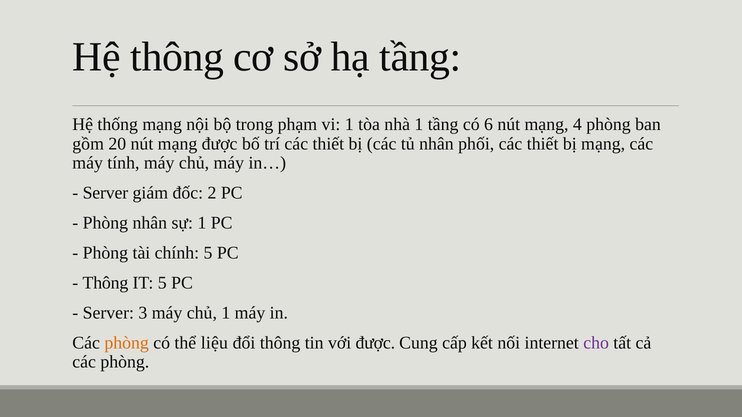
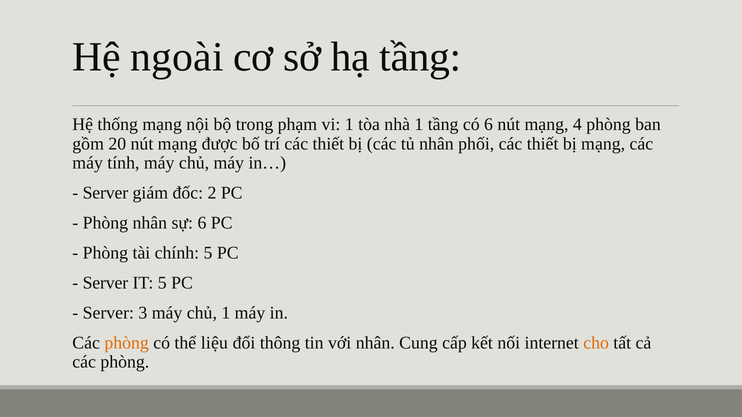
Hệ thông: thông -> ngoài (177, 57)
sự 1: 1 -> 6 (202, 223)
Thông: Thông -> Server (105, 283)
với được: được -> nhân (375, 343)
cho colour: purple -> orange (596, 343)
